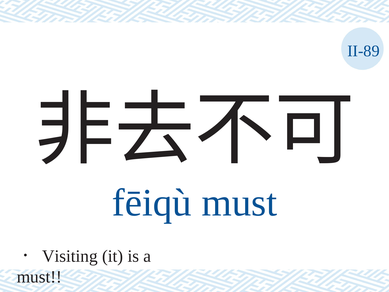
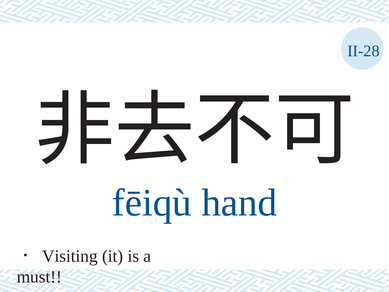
II-89: II-89 -> II-28 (363, 51)
fēiqù must: must -> hand (239, 203)
